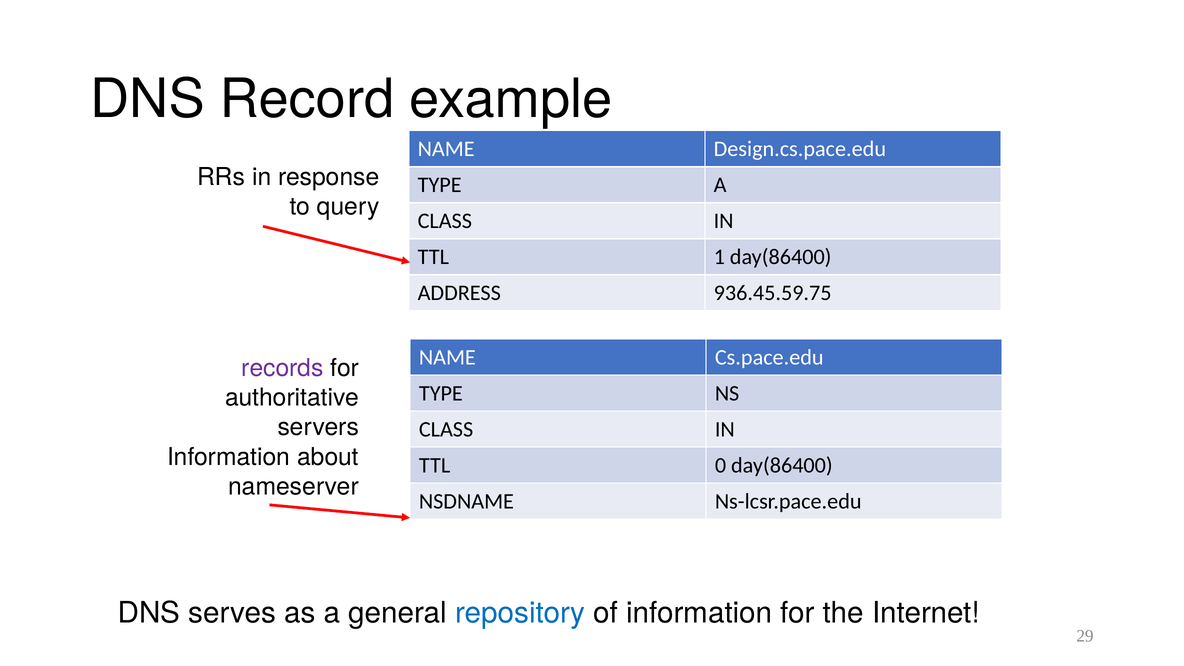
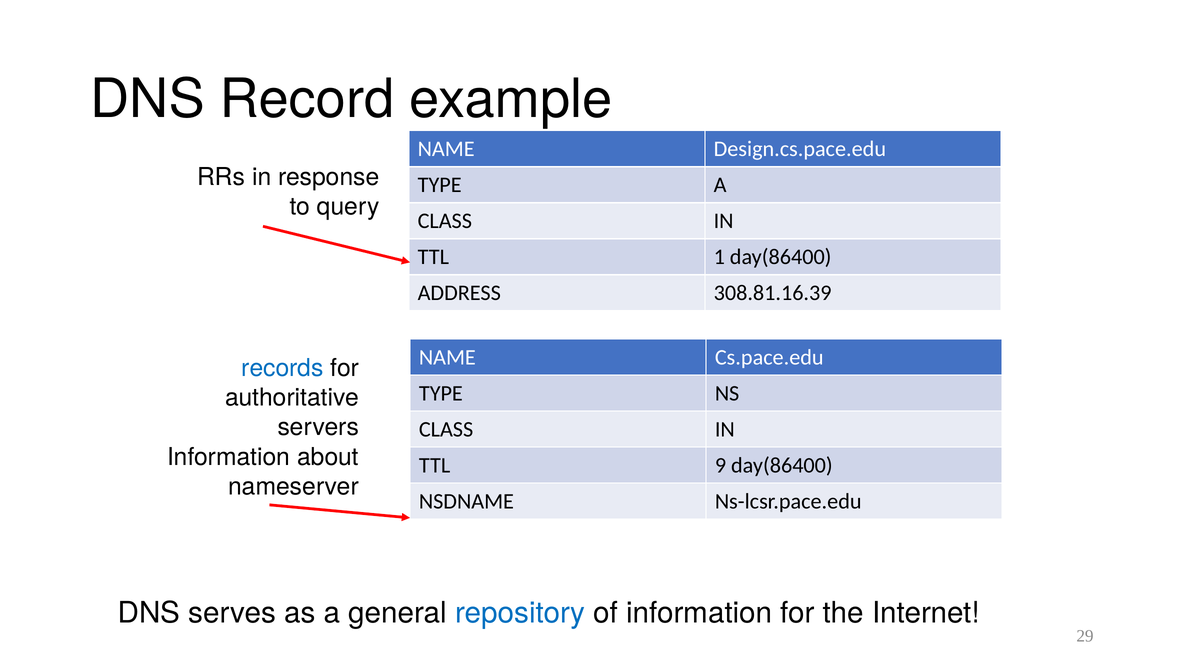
936.45.59.75: 936.45.59.75 -> 308.81.16.39 (773, 293)
records colour: purple -> blue (282, 368)
0: 0 -> 9 (721, 465)
